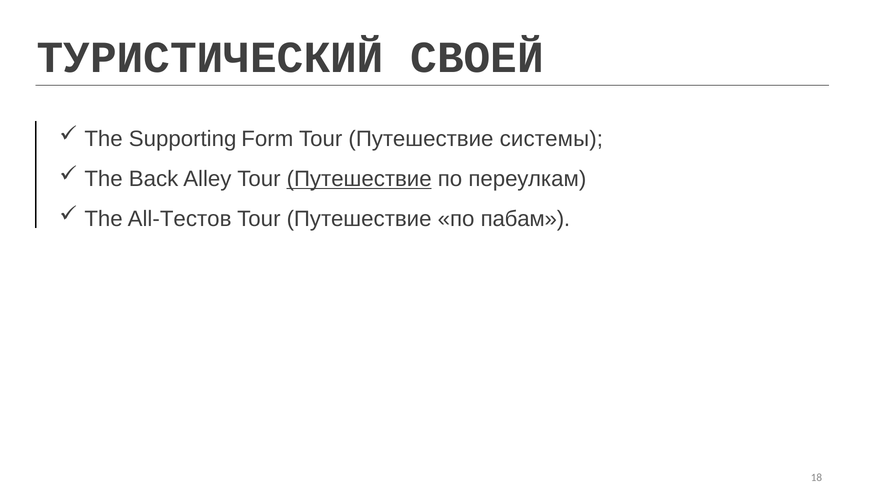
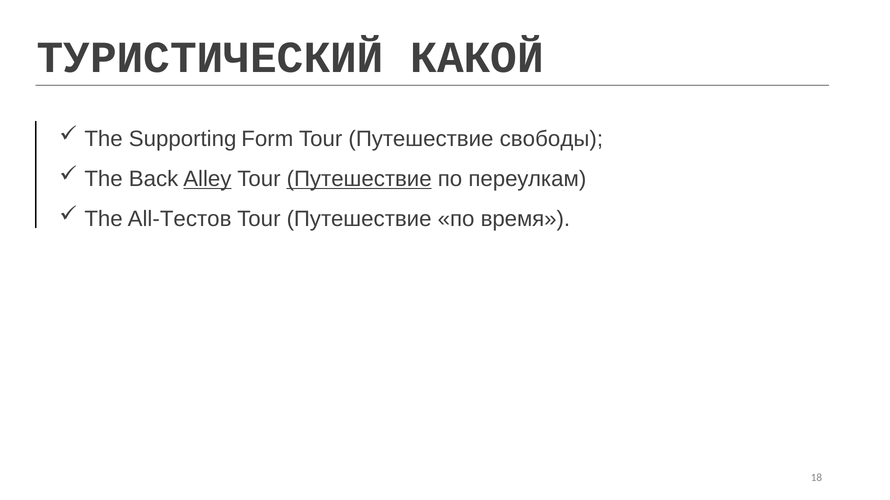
СВОЕЙ: СВОЕЙ -> КАКОЙ (477, 58)
системы: системы -> свободы (551, 139)
Alley underline: none -> present (207, 179)
пабам: пабам -> время (525, 219)
